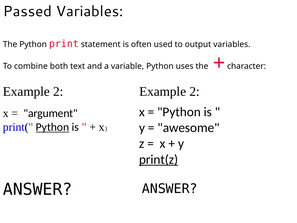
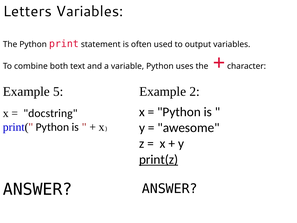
Passed: Passed -> Letters (27, 11)
2: 2 -> 5 (58, 91)
argument: argument -> docstring (51, 113)
Python underline: present -> none (52, 127)
